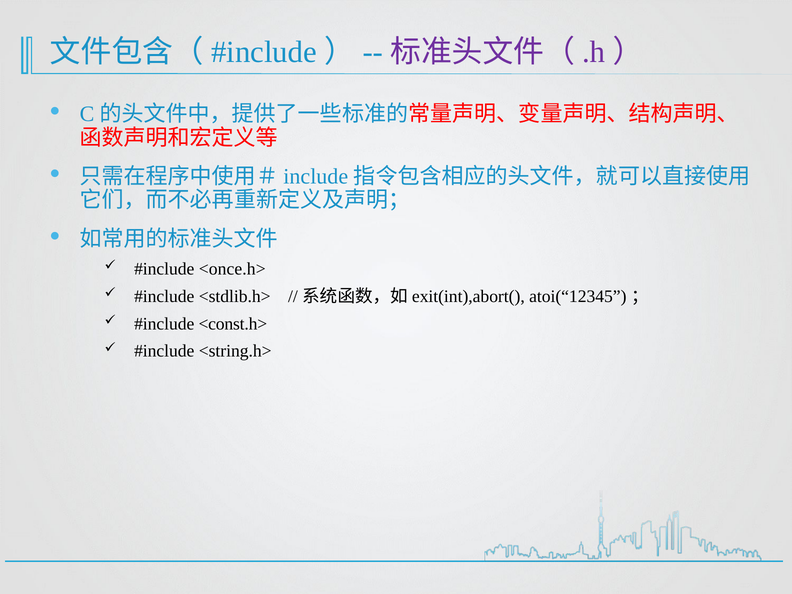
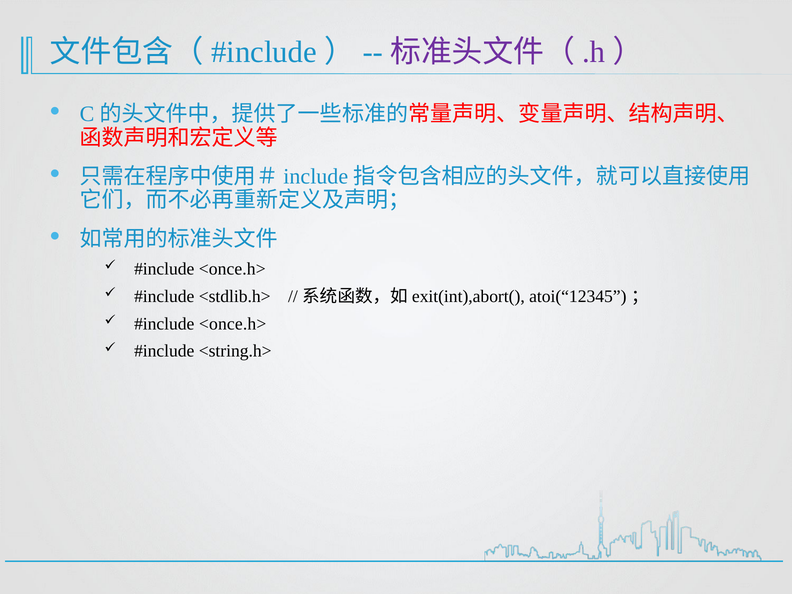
<const.h>: <const.h> -> <once.h> (233, 324)
